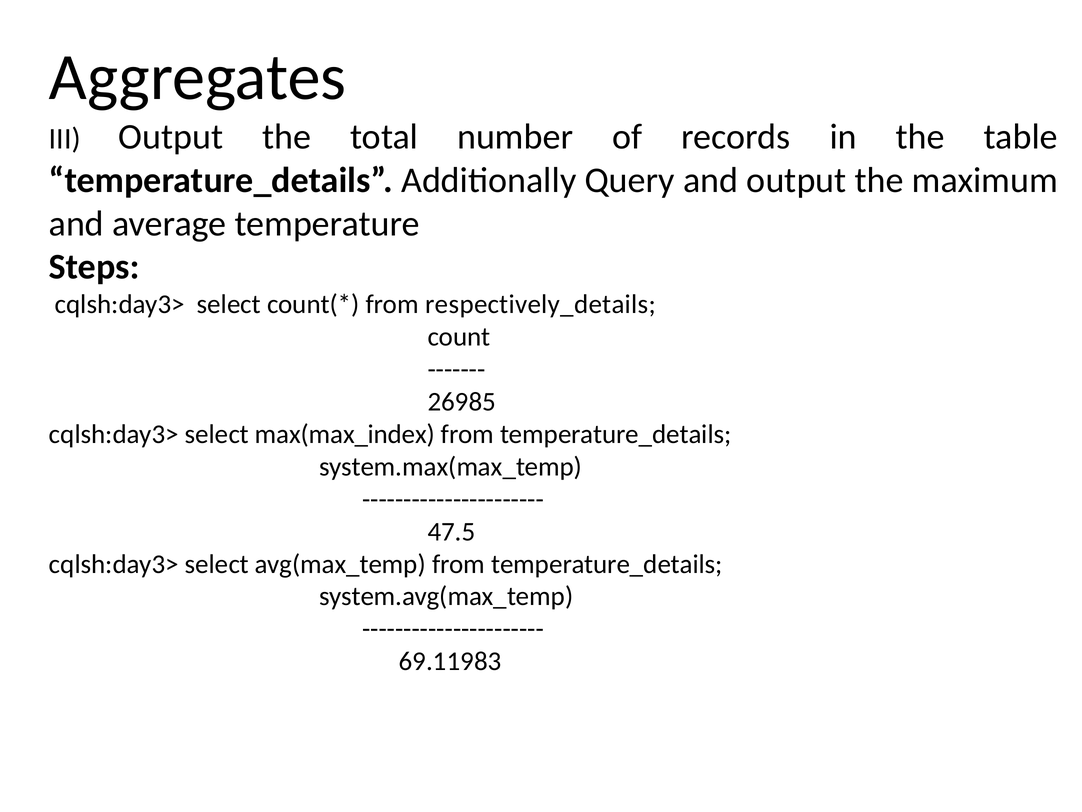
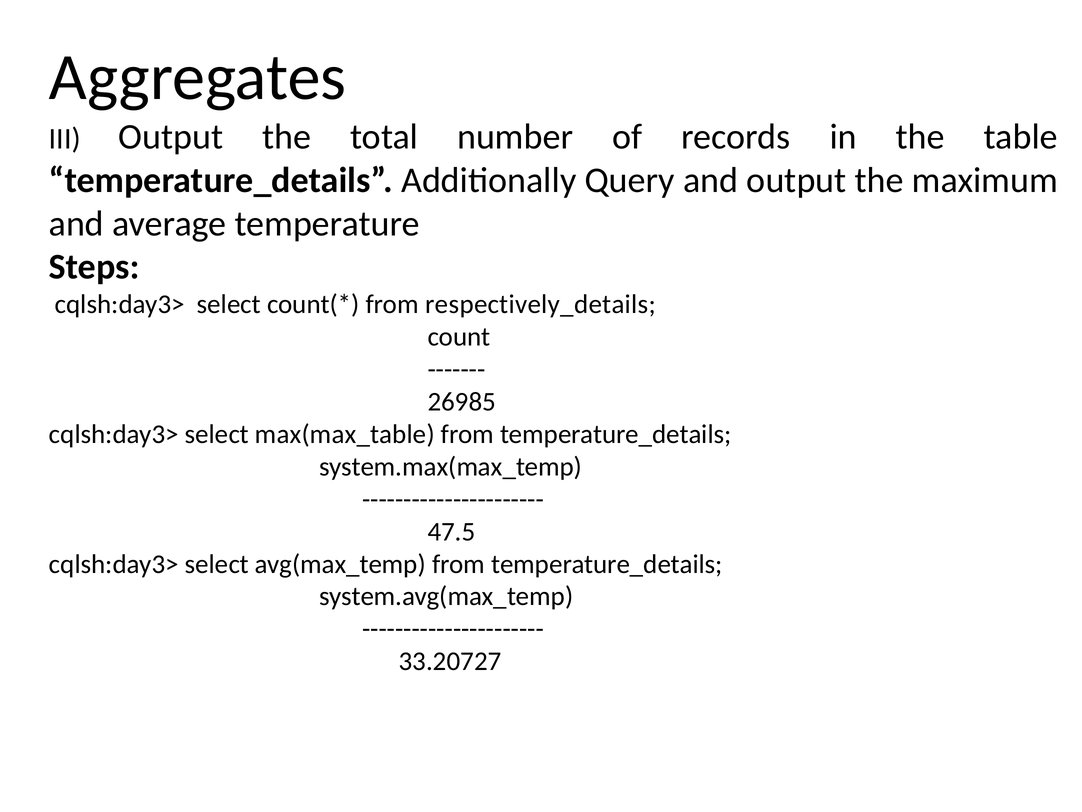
max(max_index: max(max_index -> max(max_table (345, 434)
69.11983: 69.11983 -> 33.20727 (450, 661)
